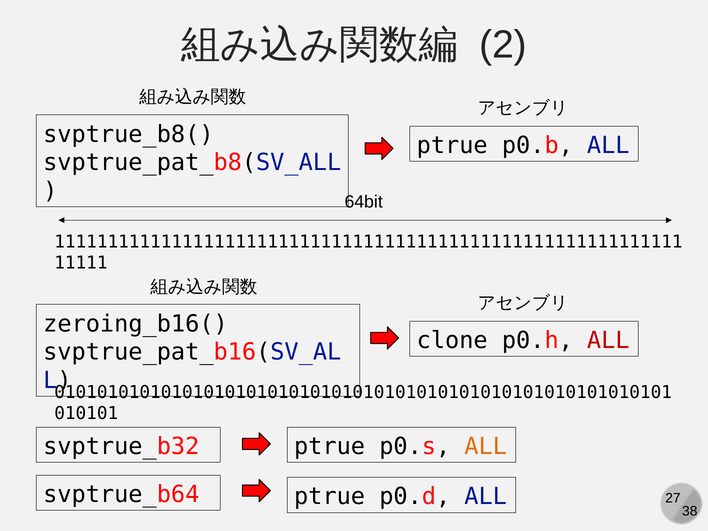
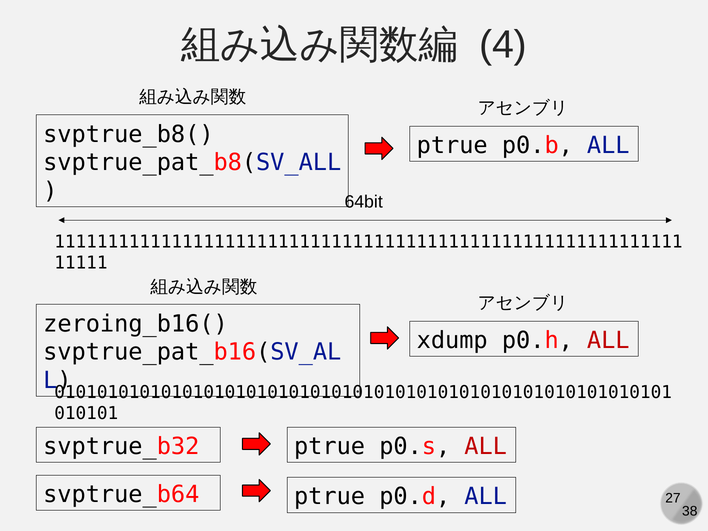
2: 2 -> 4 (503, 45)
clone: clone -> xdump (452, 341)
ALL colour: orange -> red (486, 446)
